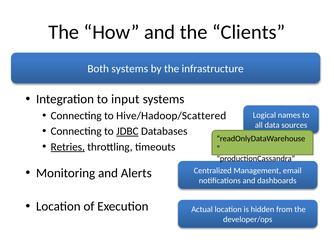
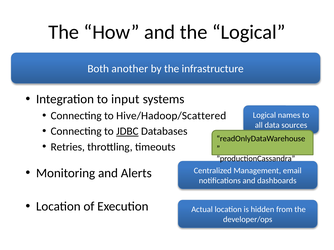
the Clients: Clients -> Logical (249, 32)
Both systems: systems -> another (130, 69)
Retries underline: present -> none (68, 147)
